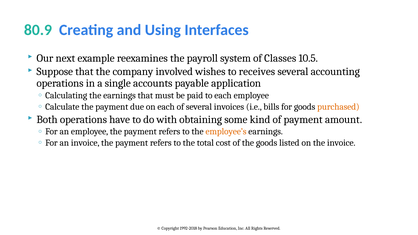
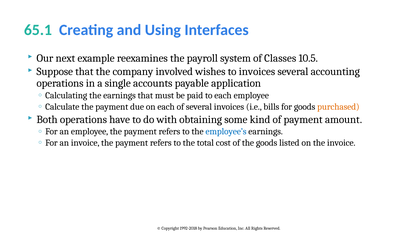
80.9: 80.9 -> 65.1 (38, 30)
to receives: receives -> invoices (257, 72)
employee’s colour: orange -> blue (226, 132)
